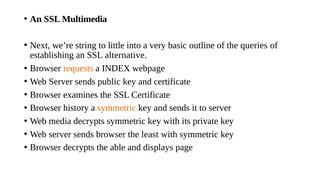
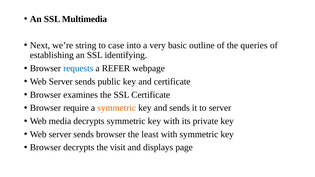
little: little -> case (116, 45)
alternative: alternative -> identifying (126, 55)
requests colour: orange -> blue (78, 68)
INDEX: INDEX -> REFER (116, 68)
history: history -> require (76, 108)
able: able -> visit (118, 148)
